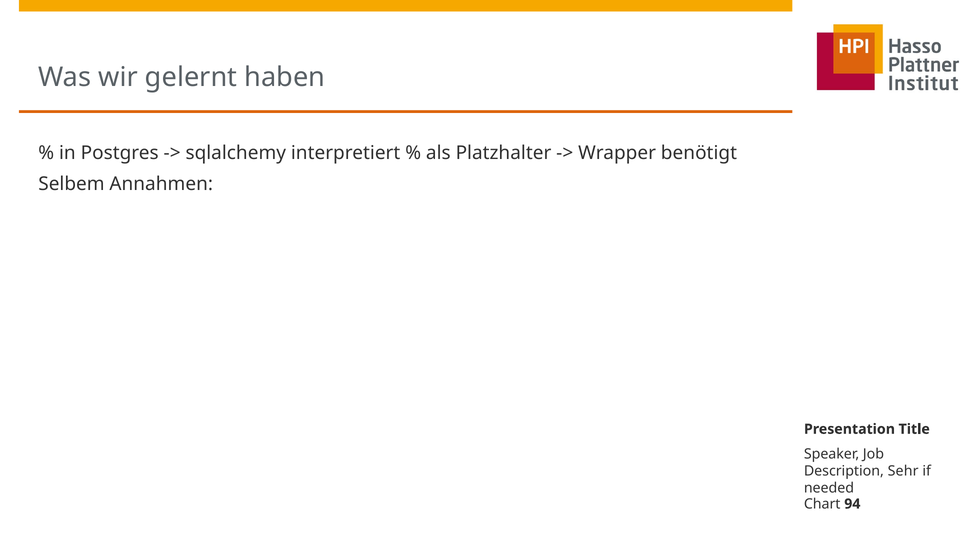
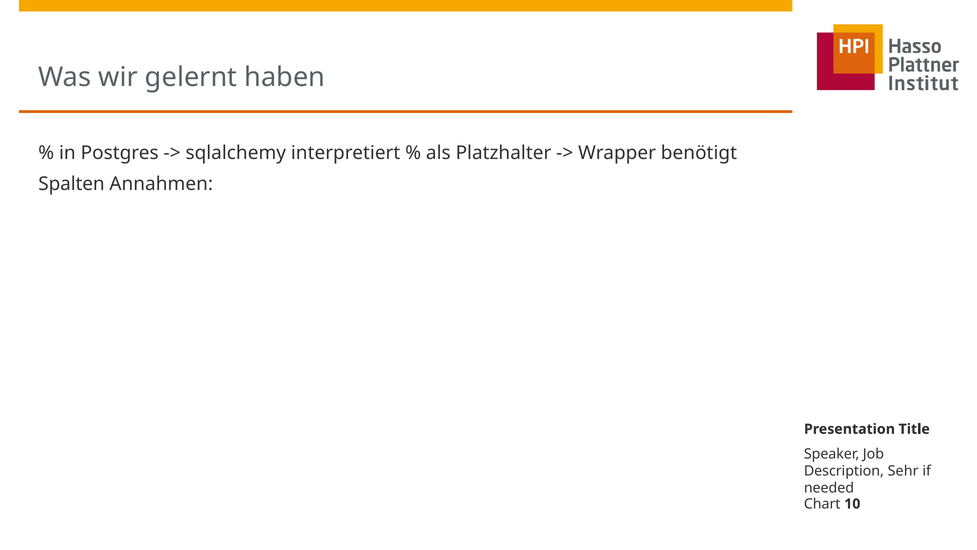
Selbem: Selbem -> Spalten (72, 184)
94: 94 -> 10 (852, 504)
